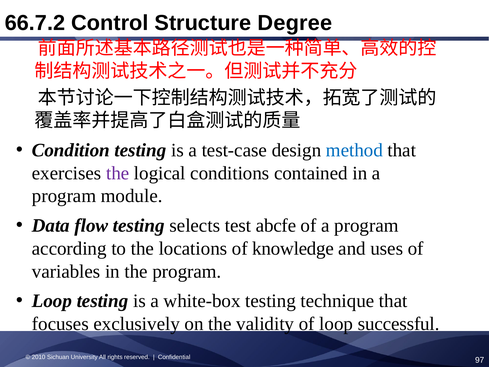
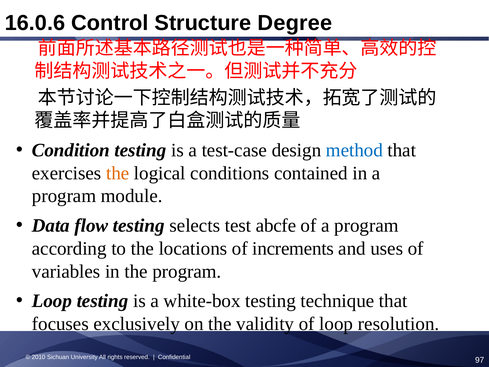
66.7.2: 66.7.2 -> 16.0.6 (35, 23)
the colour: purple -> orange (118, 173)
knowledge: knowledge -> increments (293, 248)
successful: successful -> resolution (399, 324)
